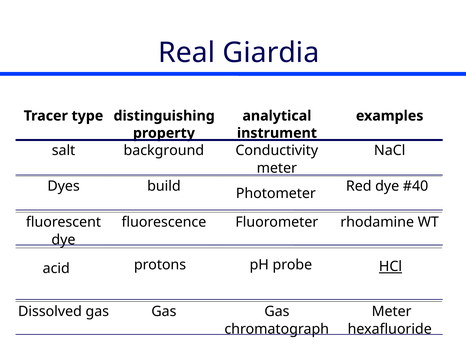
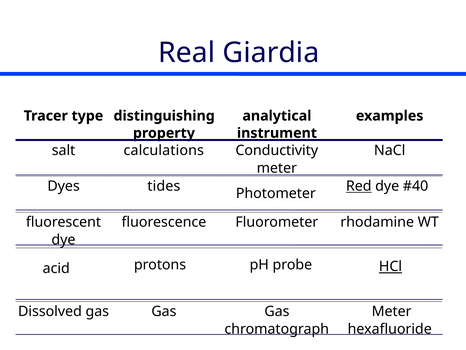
background: background -> calculations (164, 150)
build: build -> tides (164, 186)
Red underline: none -> present (359, 186)
